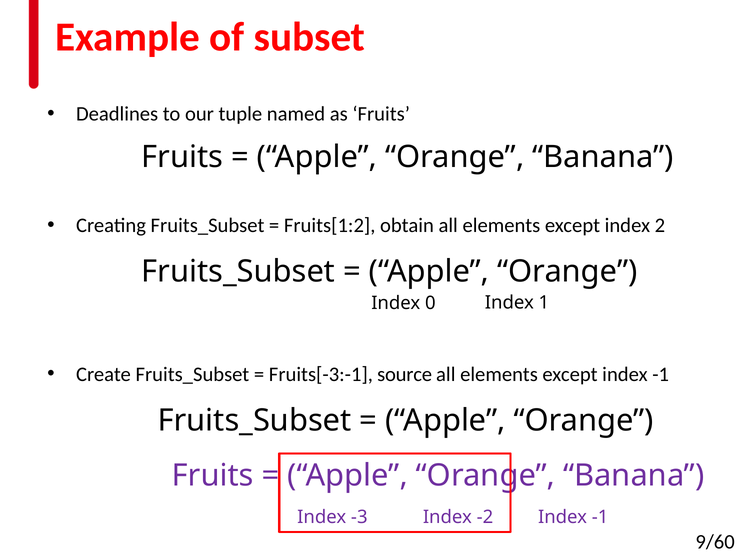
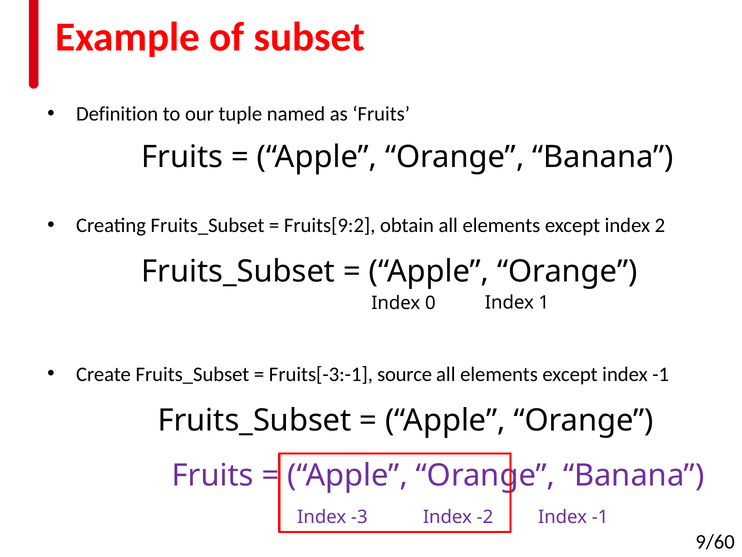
Deadlines: Deadlines -> Definition (117, 114)
Fruits[1:2: Fruits[1:2 -> Fruits[9:2 (330, 225)
